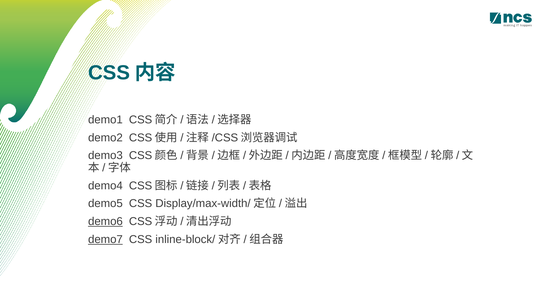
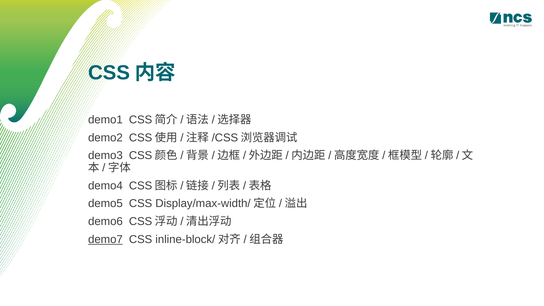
demo6 underline: present -> none (105, 221)
